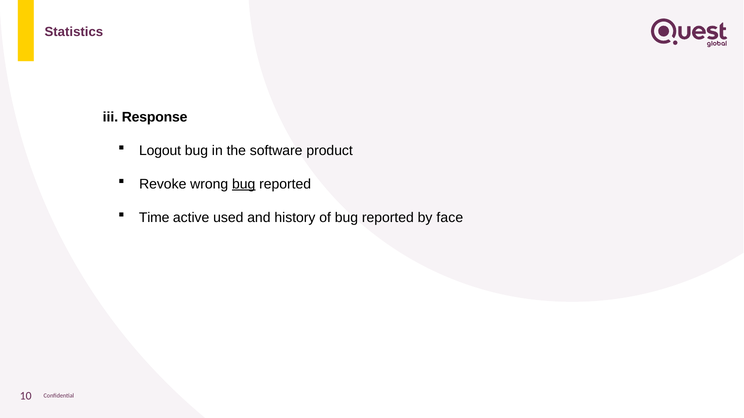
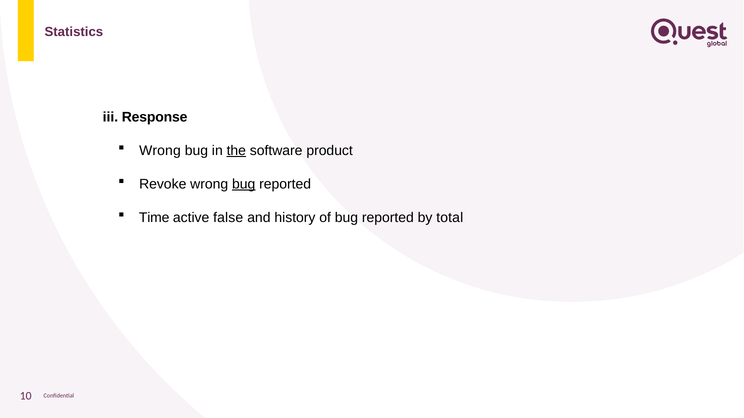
Logout: Logout -> Wrong (160, 151)
the underline: none -> present (236, 151)
used: used -> false (228, 218)
face: face -> total (450, 218)
